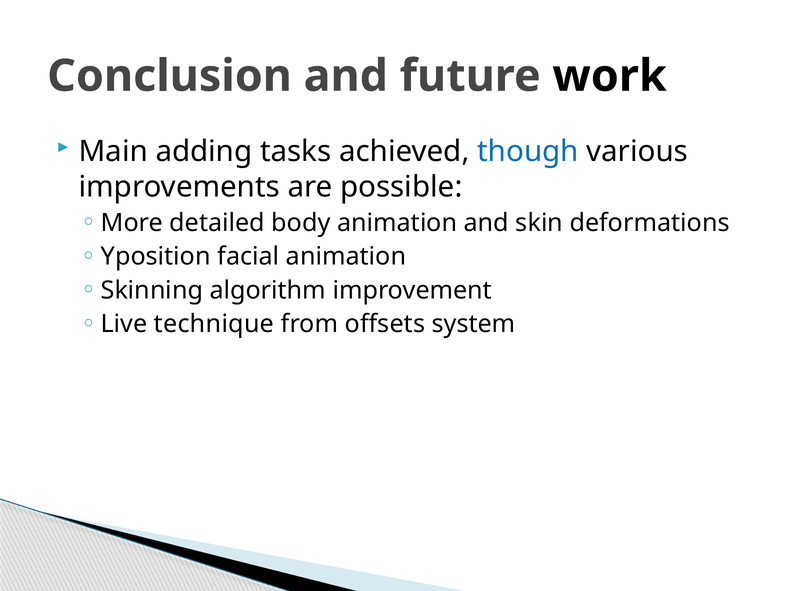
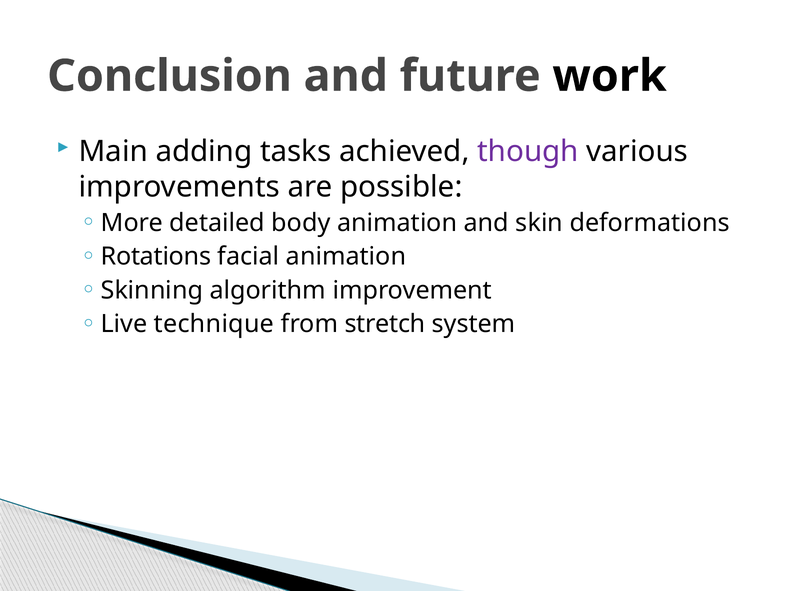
though colour: blue -> purple (528, 151)
Yposition: Yposition -> Rotations (156, 257)
offsets: offsets -> stretch (385, 324)
